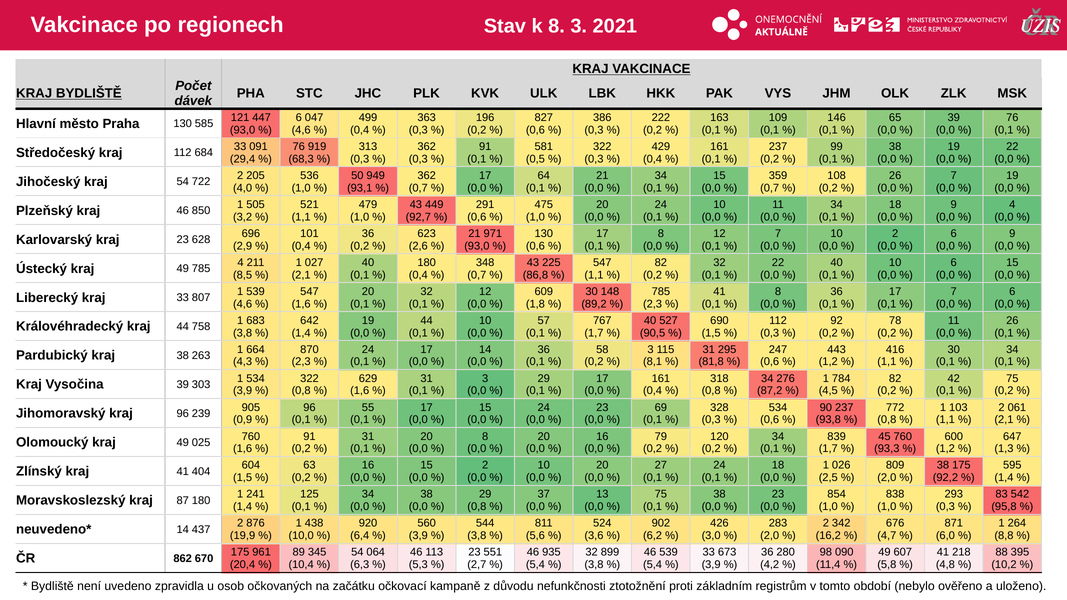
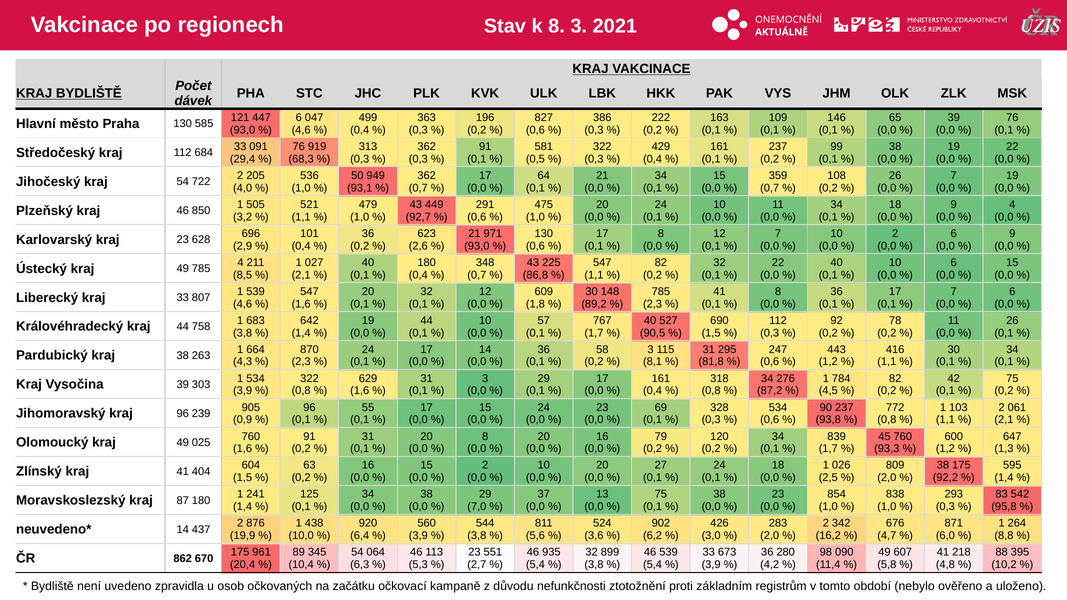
0,8: 0,8 -> 7,0 (477, 507)
